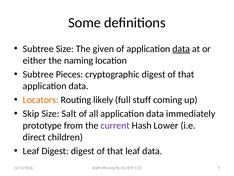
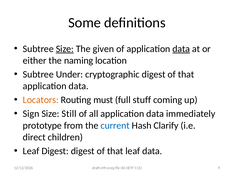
Size underline: none -> present (65, 49)
Pieces: Pieces -> Under (69, 74)
likely: likely -> must (103, 100)
Skip: Skip -> Sign (31, 113)
Salt: Salt -> Still (69, 113)
current colour: purple -> blue (115, 125)
Lower: Lower -> Clarify (166, 125)
